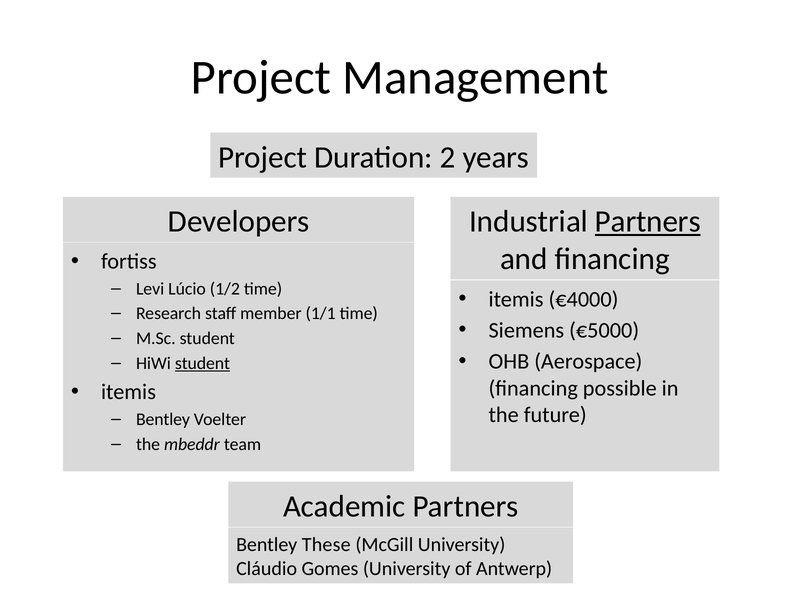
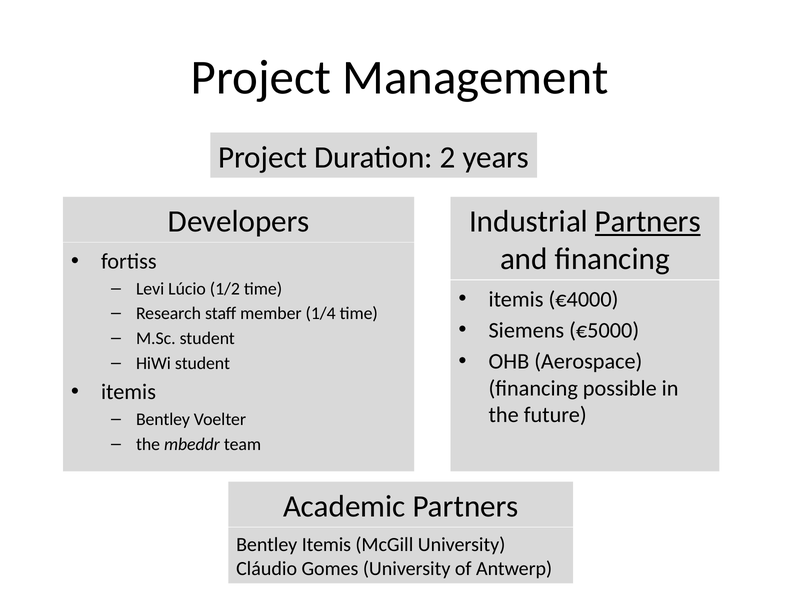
1/1: 1/1 -> 1/4 (321, 314)
student underline: present -> none (202, 363)
Bentley These: These -> Itemis (326, 545)
